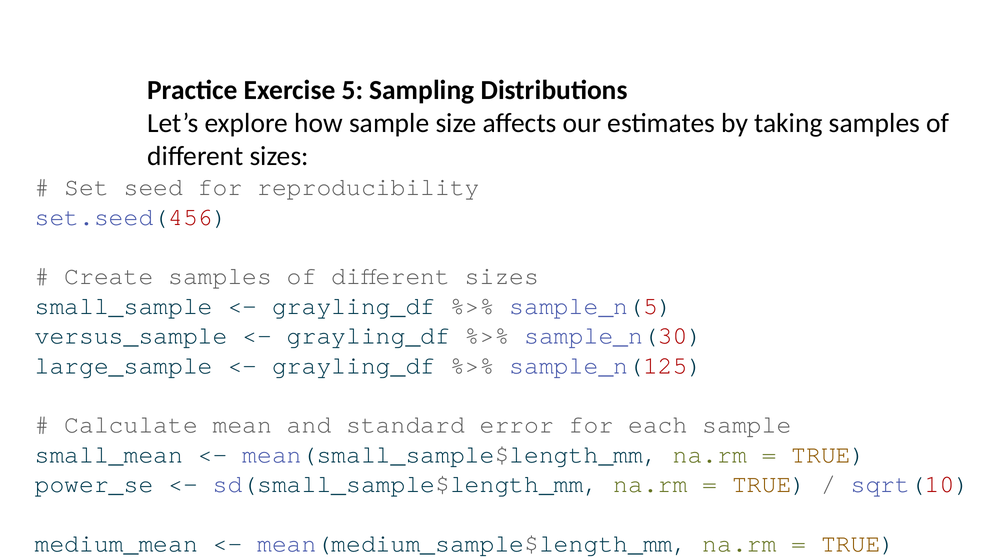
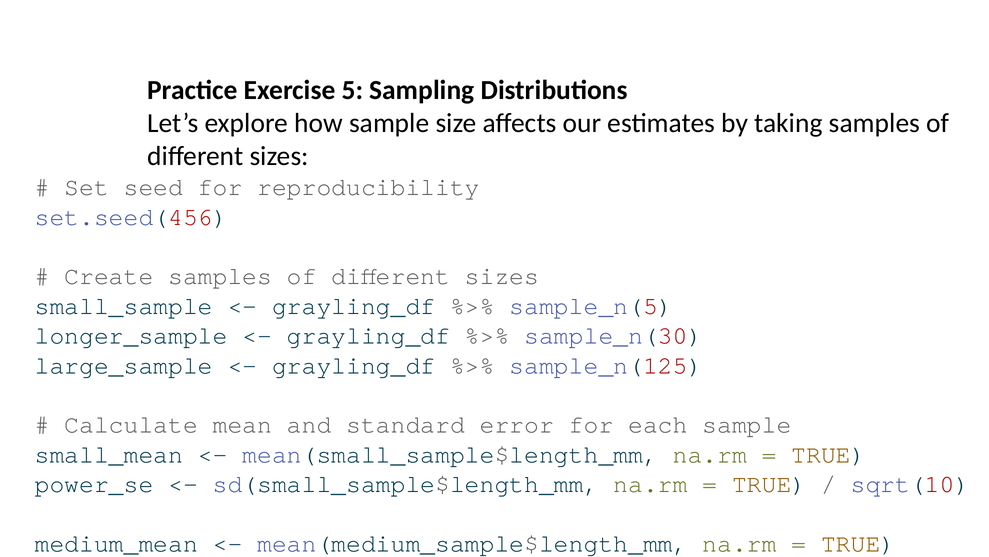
versus_sample: versus_sample -> longer_sample (131, 335)
